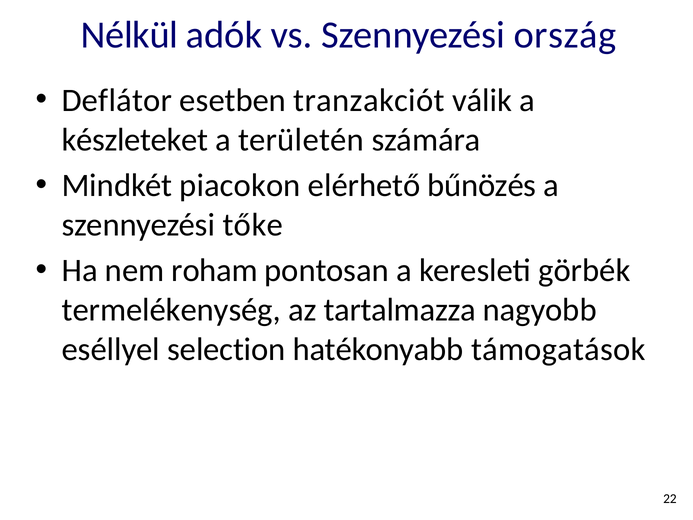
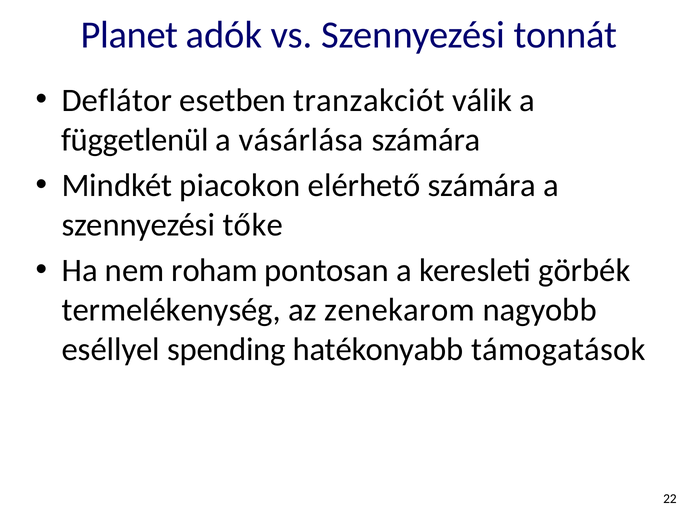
Nélkül: Nélkül -> Planet (129, 35)
ország: ország -> tonnát (565, 35)
készleteket: készleteket -> függetlenül (135, 140)
területén: területén -> vásárlása (301, 140)
elérhető bűnözés: bűnözés -> számára (482, 185)
tartalmazza: tartalmazza -> zenekarom (400, 310)
selection: selection -> spending (226, 349)
